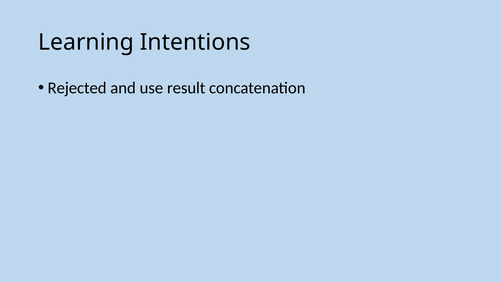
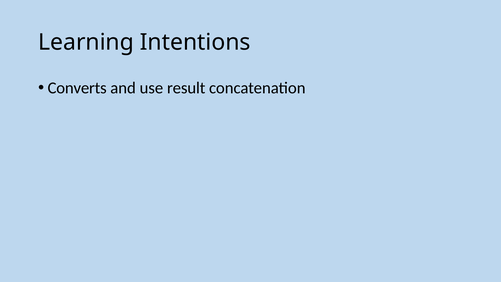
Rejected: Rejected -> Converts (77, 88)
